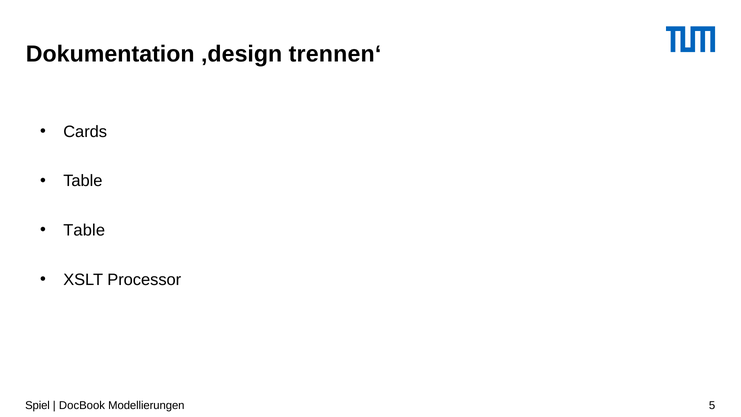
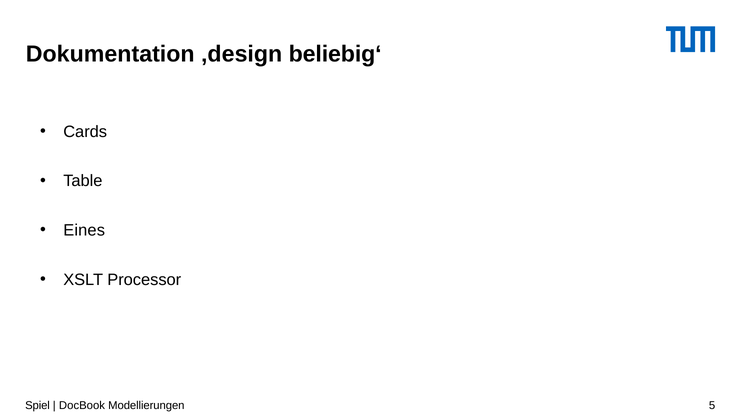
trennen‘: trennen‘ -> beliebig‘ (335, 54)
Table: Table -> Eines (84, 230)
